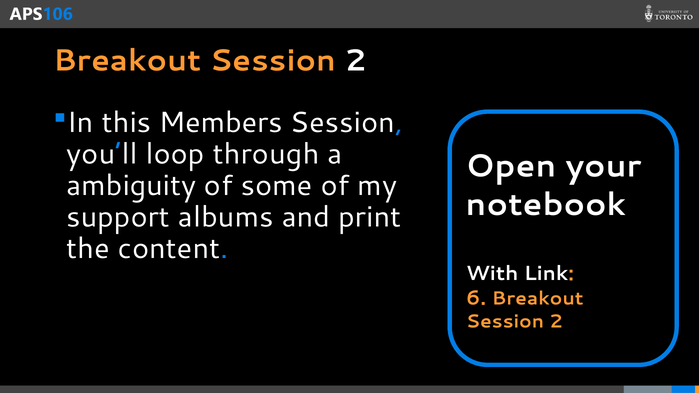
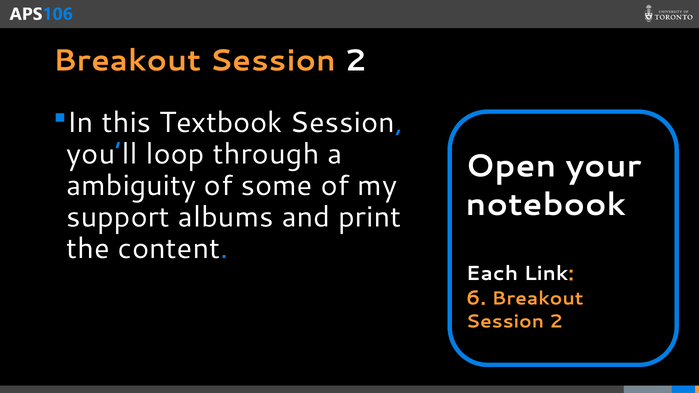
Members: Members -> Textbook (221, 123)
With: With -> Each (492, 274)
